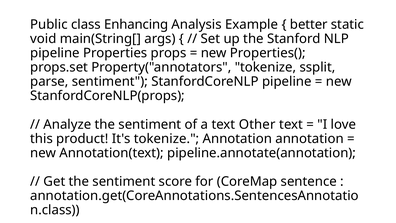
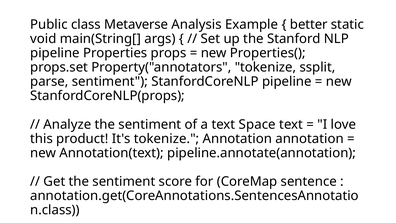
Enhancing: Enhancing -> Metaverse (136, 24)
Other: Other -> Space (257, 124)
